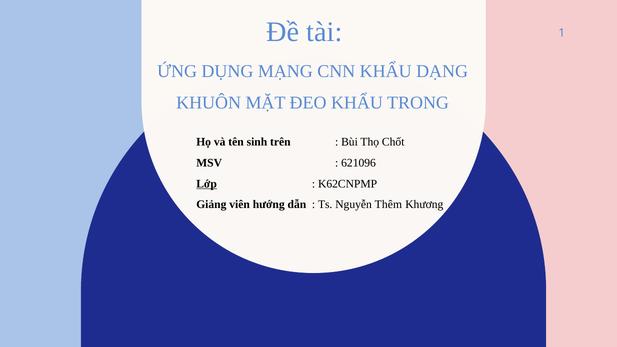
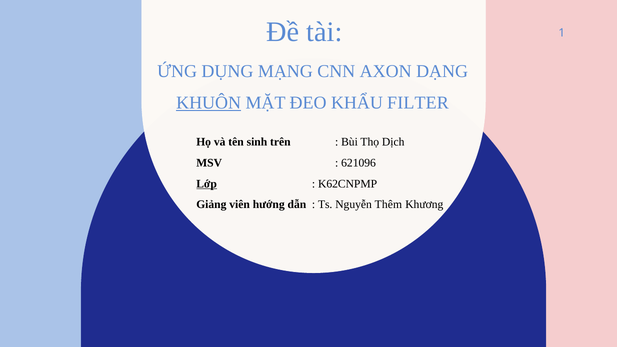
CNN KHẨU: KHẨU -> AXON (386, 71)
KHUÔN underline: none -> present (209, 103)
TRONG: TRONG -> FILTER (418, 103)
Chốt: Chốt -> Dịch (393, 142)
